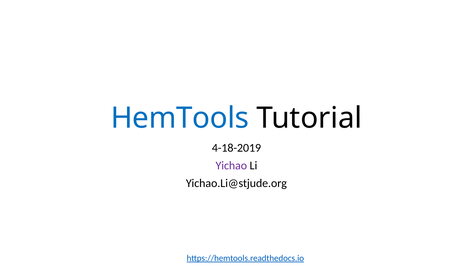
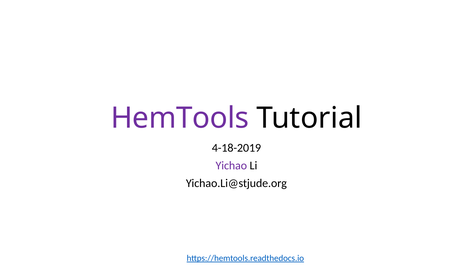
HemTools colour: blue -> purple (180, 118)
